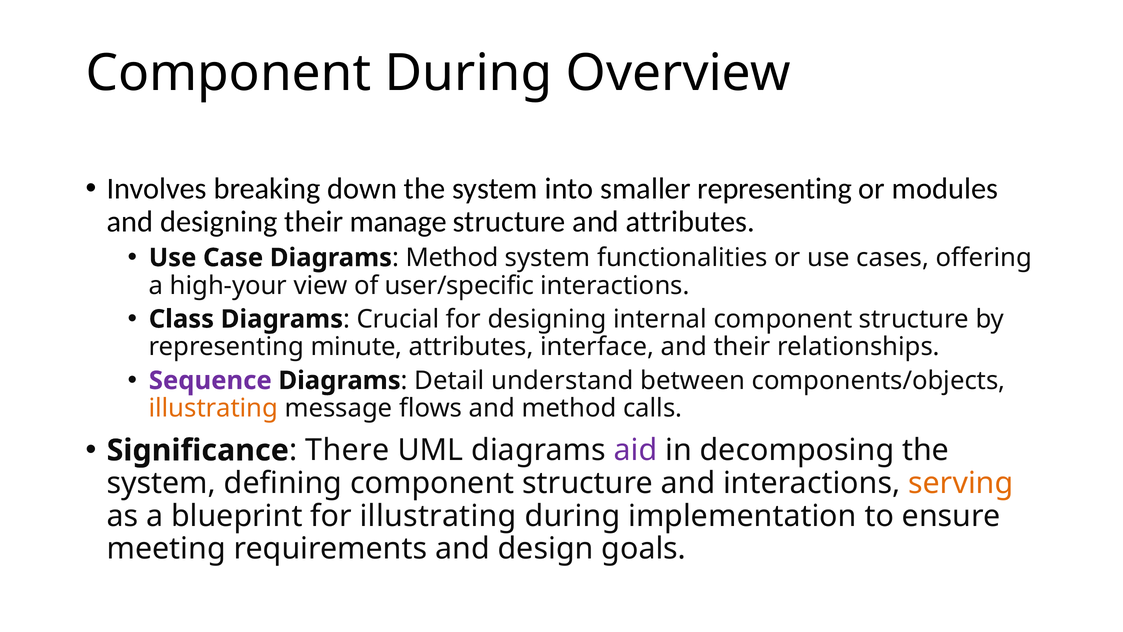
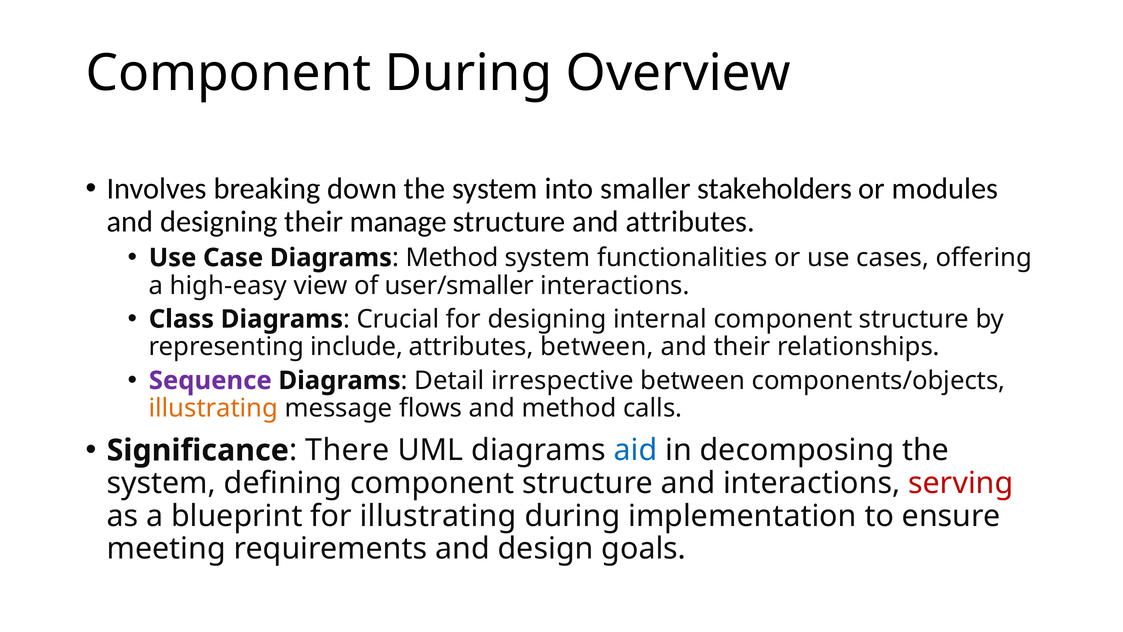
smaller representing: representing -> stakeholders (775, 189)
high-your: high-your -> high-easy (228, 285)
user/specific: user/specific -> user/smaller (459, 285)
minute: minute -> include (356, 347)
attributes interface: interface -> between (597, 347)
understand: understand -> irrespective (562, 380)
aid colour: purple -> blue (635, 450)
serving colour: orange -> red (961, 483)
